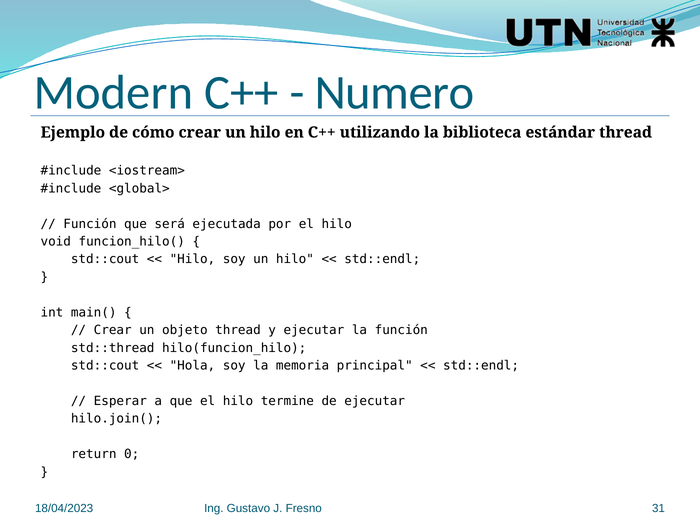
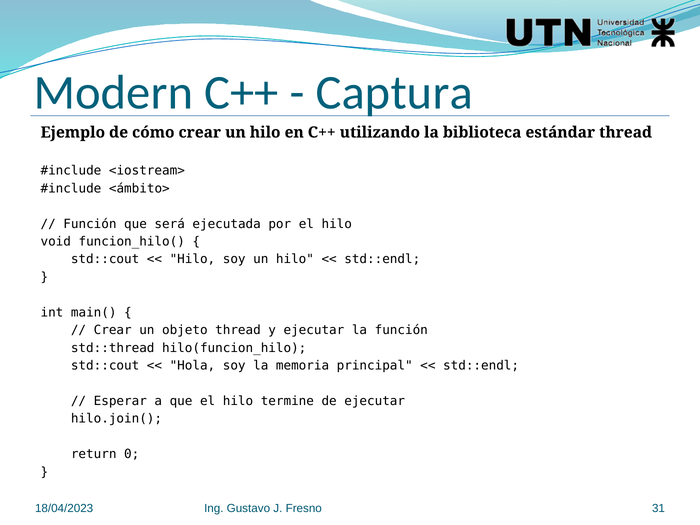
Numero: Numero -> Captura (394, 93)
<global>: <global> -> <ámbito> (139, 188)
